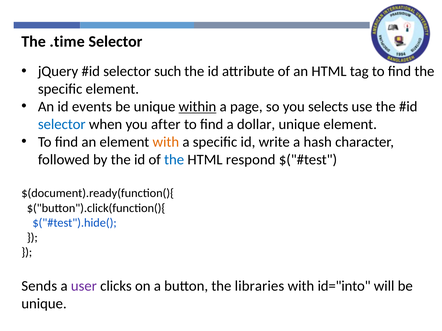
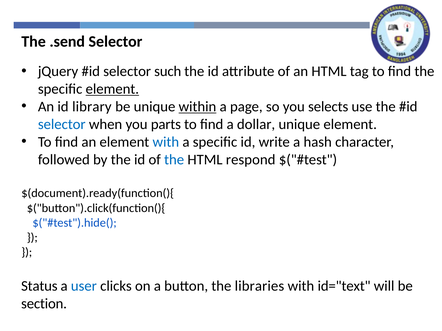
.time: .time -> .send (67, 42)
element underline: none -> present (112, 89)
events: events -> library (92, 107)
after: after -> parts (166, 124)
with colour: orange -> blue (166, 142)
Sends: Sends -> Status (39, 287)
user colour: purple -> blue (84, 287)
id="into: id="into -> id="text (344, 287)
unique: unique -> section (44, 304)
